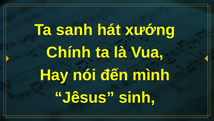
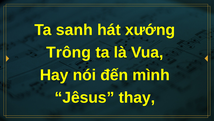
Chính: Chính -> Trông (69, 52)
sinh: sinh -> thay (137, 97)
